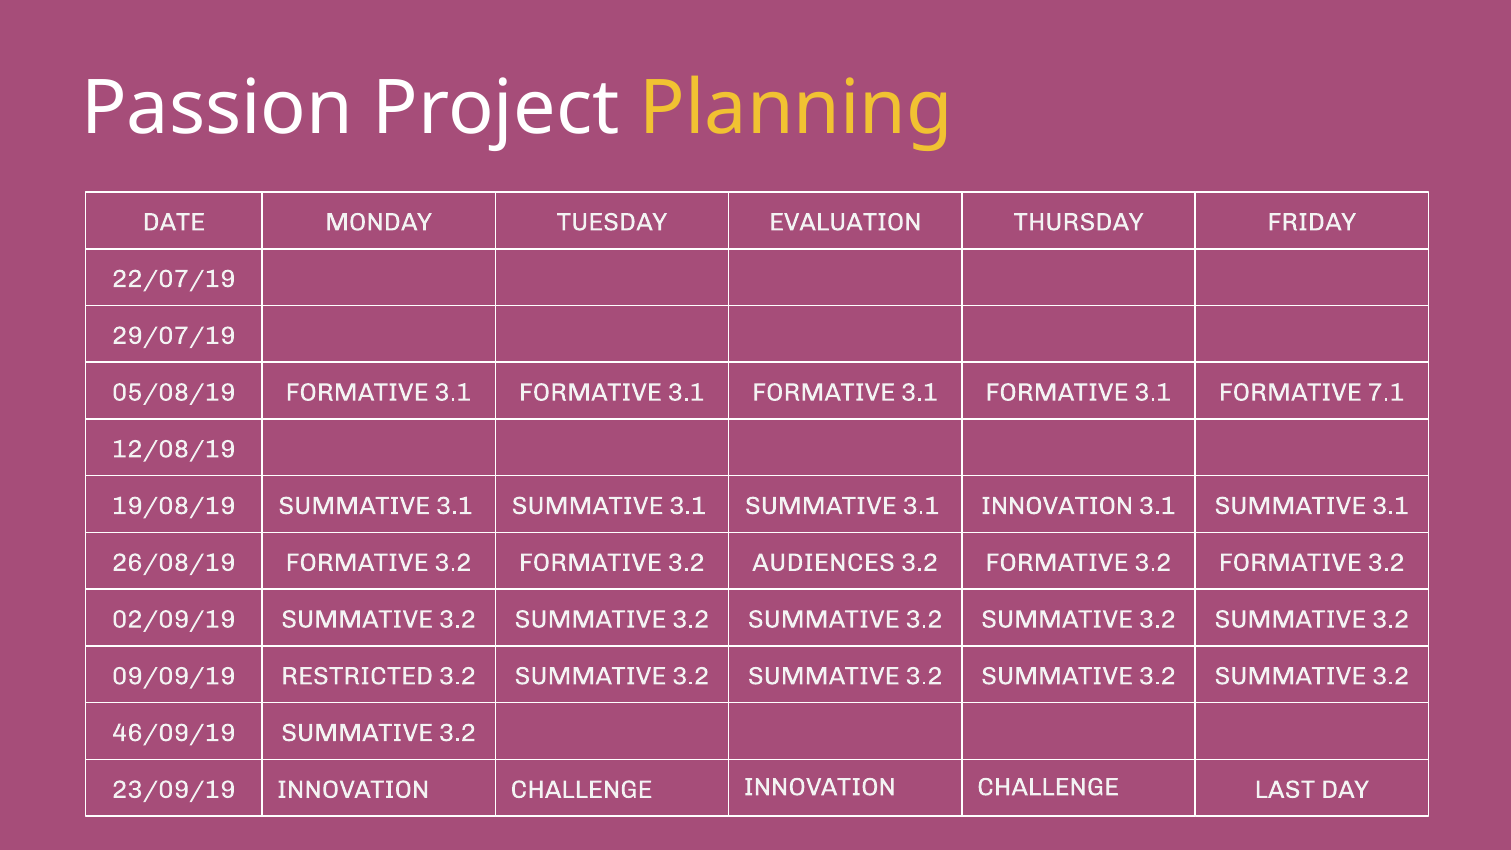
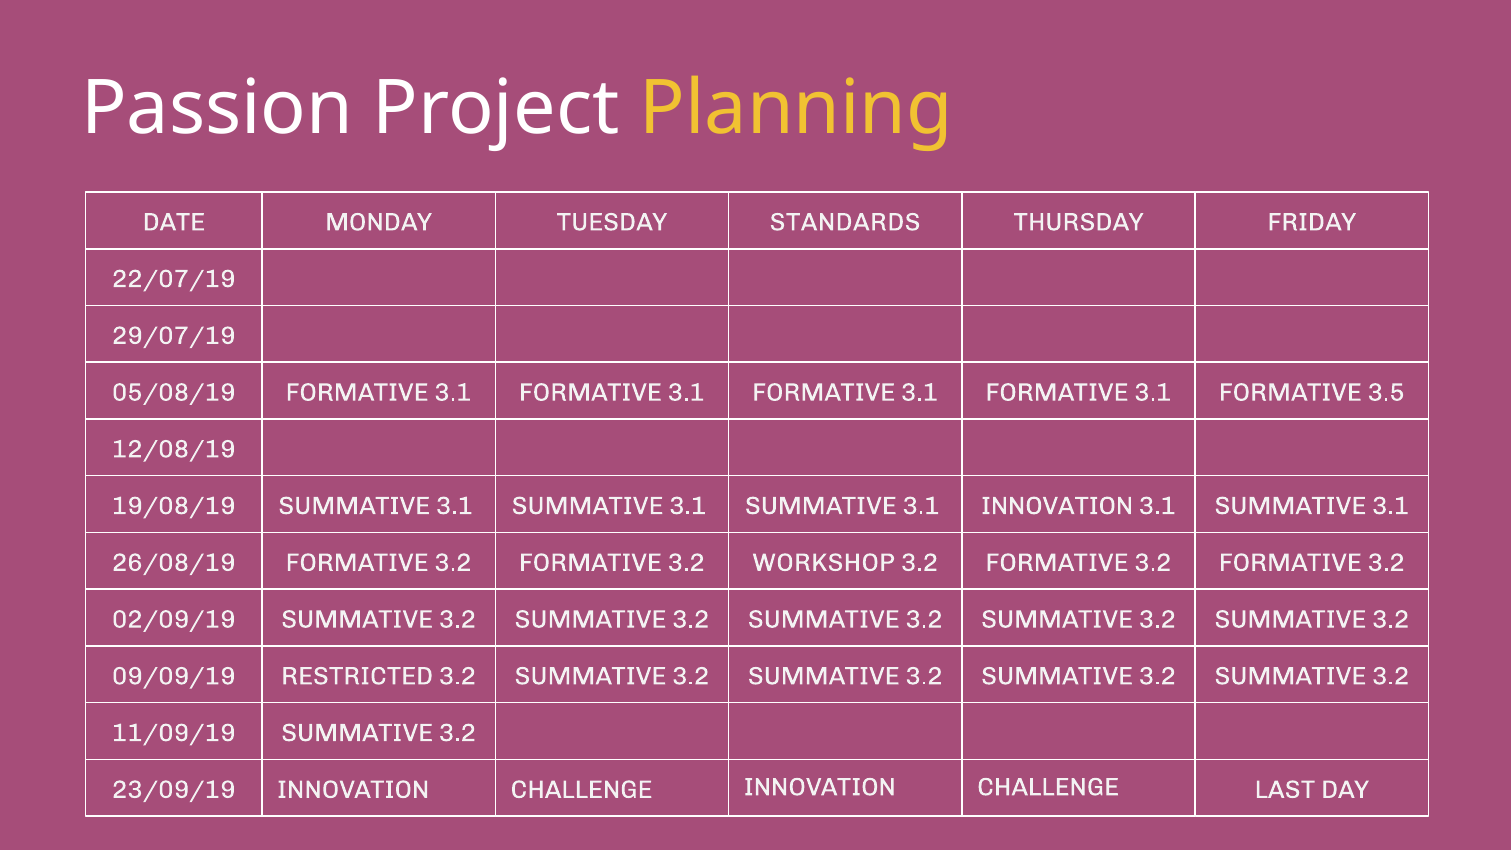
EVALUATION: EVALUATION -> STANDARDS (845, 222)
7.1: 7.1 -> 3.5 (1386, 392)
AUDIENCES: AUDIENCES -> WORKSHOP (824, 563)
46/09/19: 46/09/19 -> 11/09/19 (174, 733)
